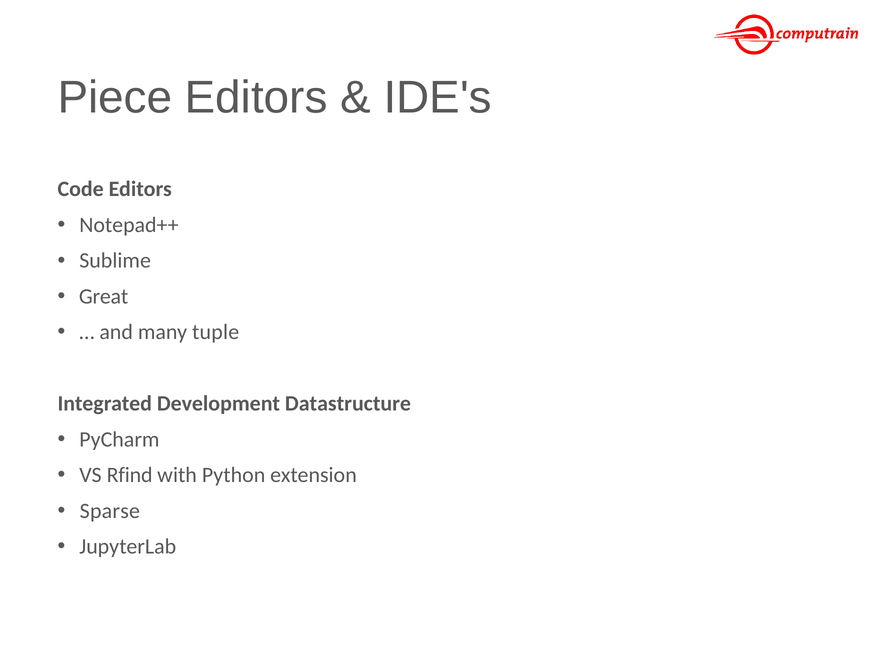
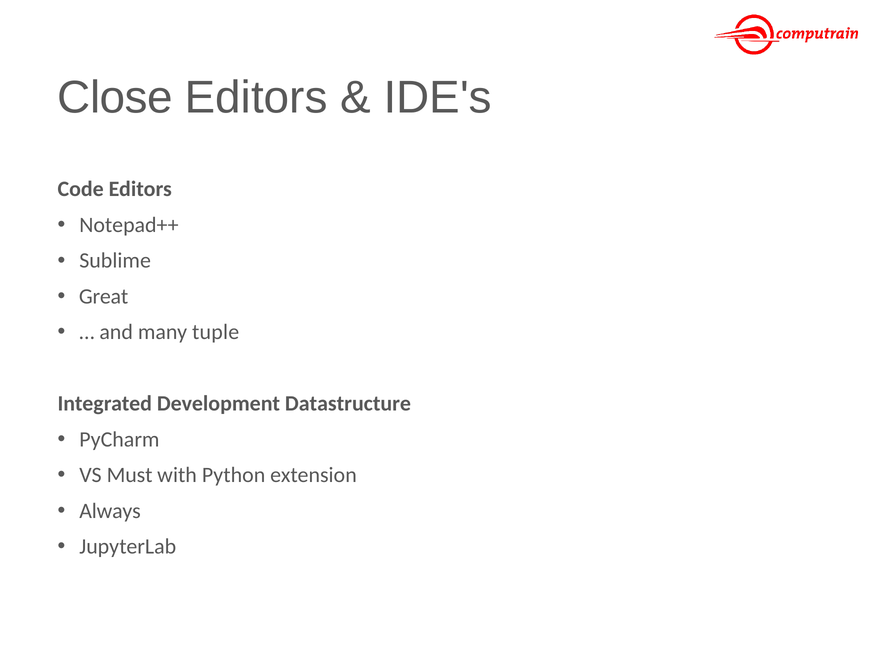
Piece: Piece -> Close (115, 97)
Rfind: Rfind -> Must (130, 475)
Sparse: Sparse -> Always (110, 511)
